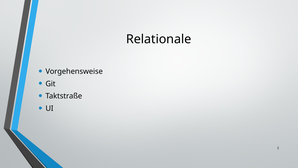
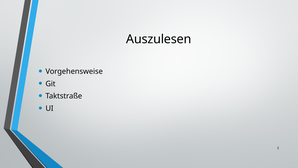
Relationale: Relationale -> Auszulesen (159, 39)
